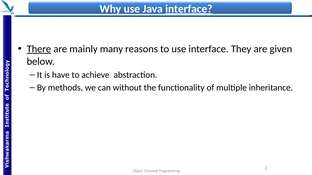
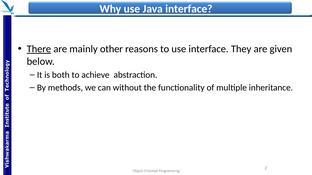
interface underline: present -> none (189, 9)
many: many -> other (111, 49)
have: have -> both (61, 75)
